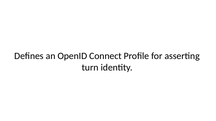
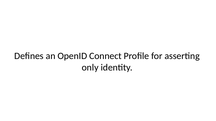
turn: turn -> only (90, 68)
